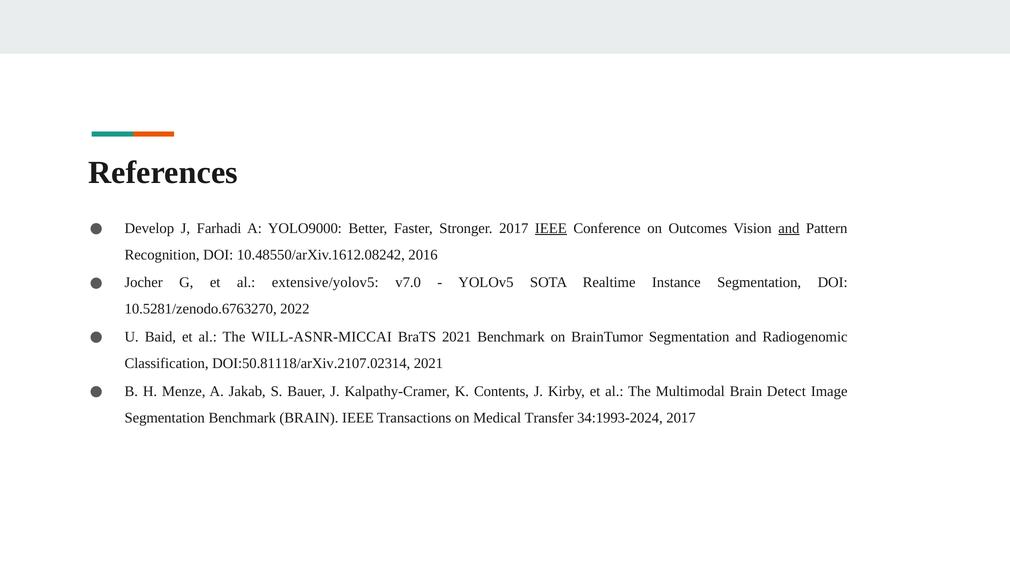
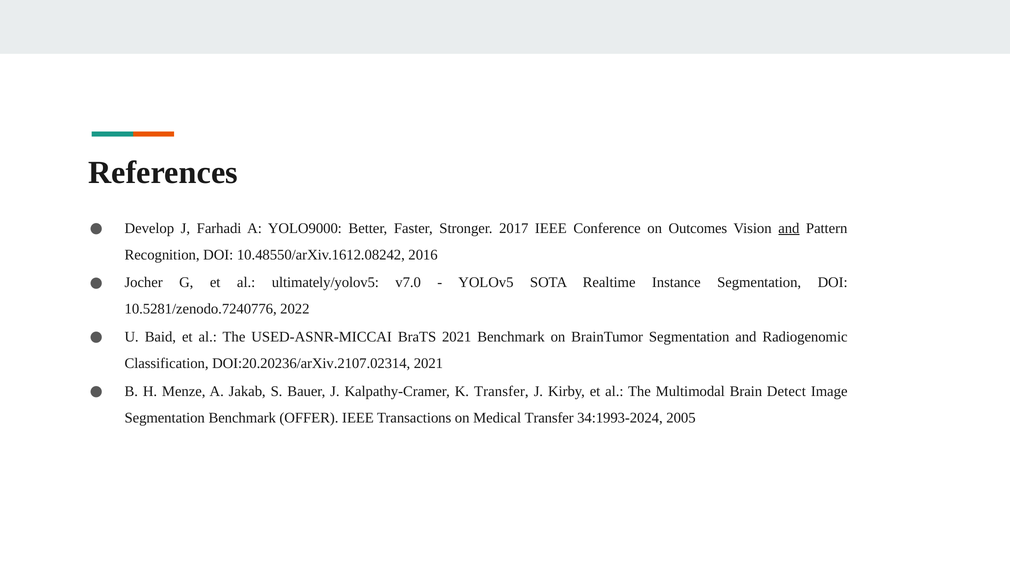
IEEE underline: present -> none (551, 228)
extensive/yolov5: extensive/yolov5 -> ultimately/yolov5 (325, 283)
10.5281/zenodo.6763270: 10.5281/zenodo.6763270 -> 10.5281/zenodo.7240776 (201, 309)
WILL-ASNR-MICCAI: WILL-ASNR-MICCAI -> USED-ASNR-MICCAI (322, 337)
DOI:50.81118/arXiv.2107.02314: DOI:50.81118/arXiv.2107.02314 -> DOI:20.20236/arXiv.2107.02314 (311, 363)
K Contents: Contents -> Transfer (501, 391)
Benchmark BRAIN: BRAIN -> OFFER (309, 418)
34:1993-2024 2017: 2017 -> 2005 (681, 418)
